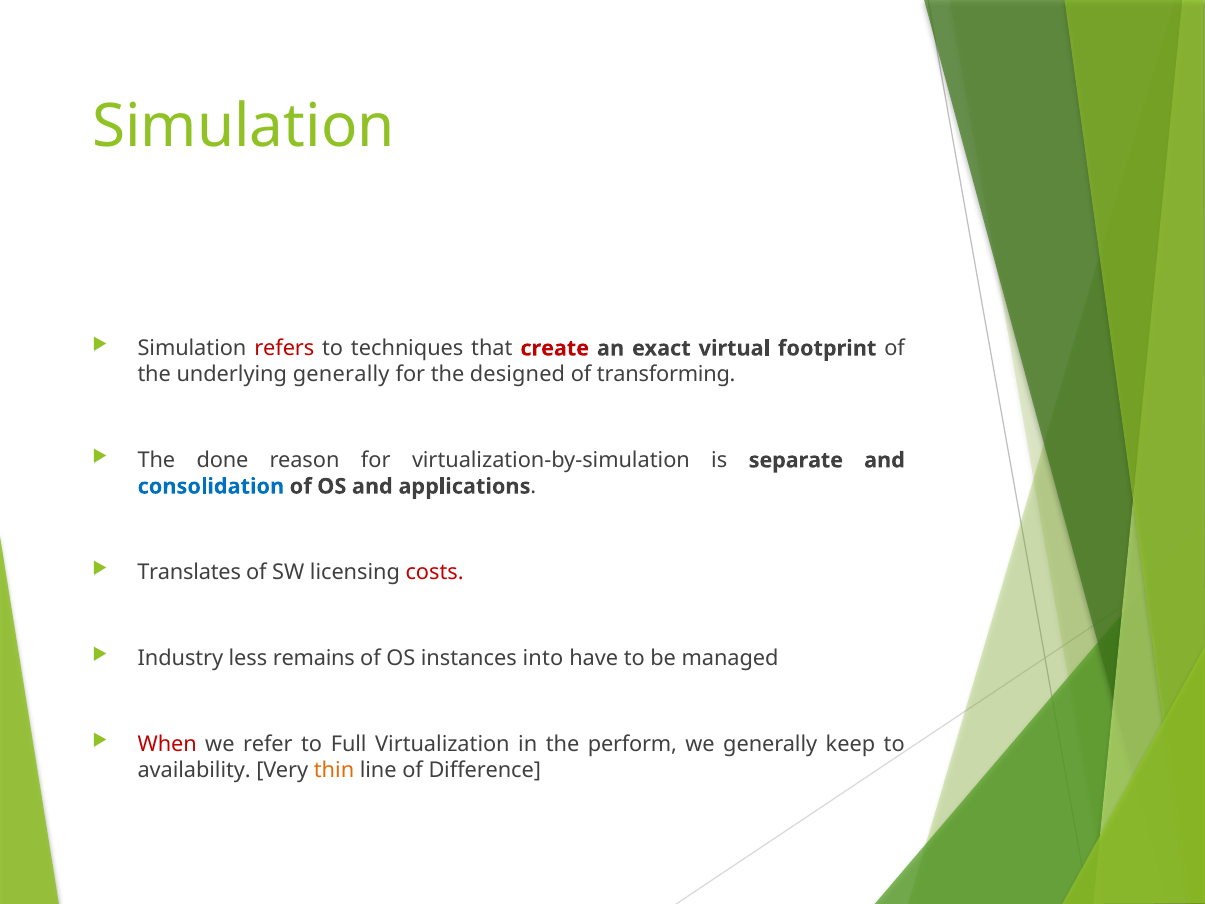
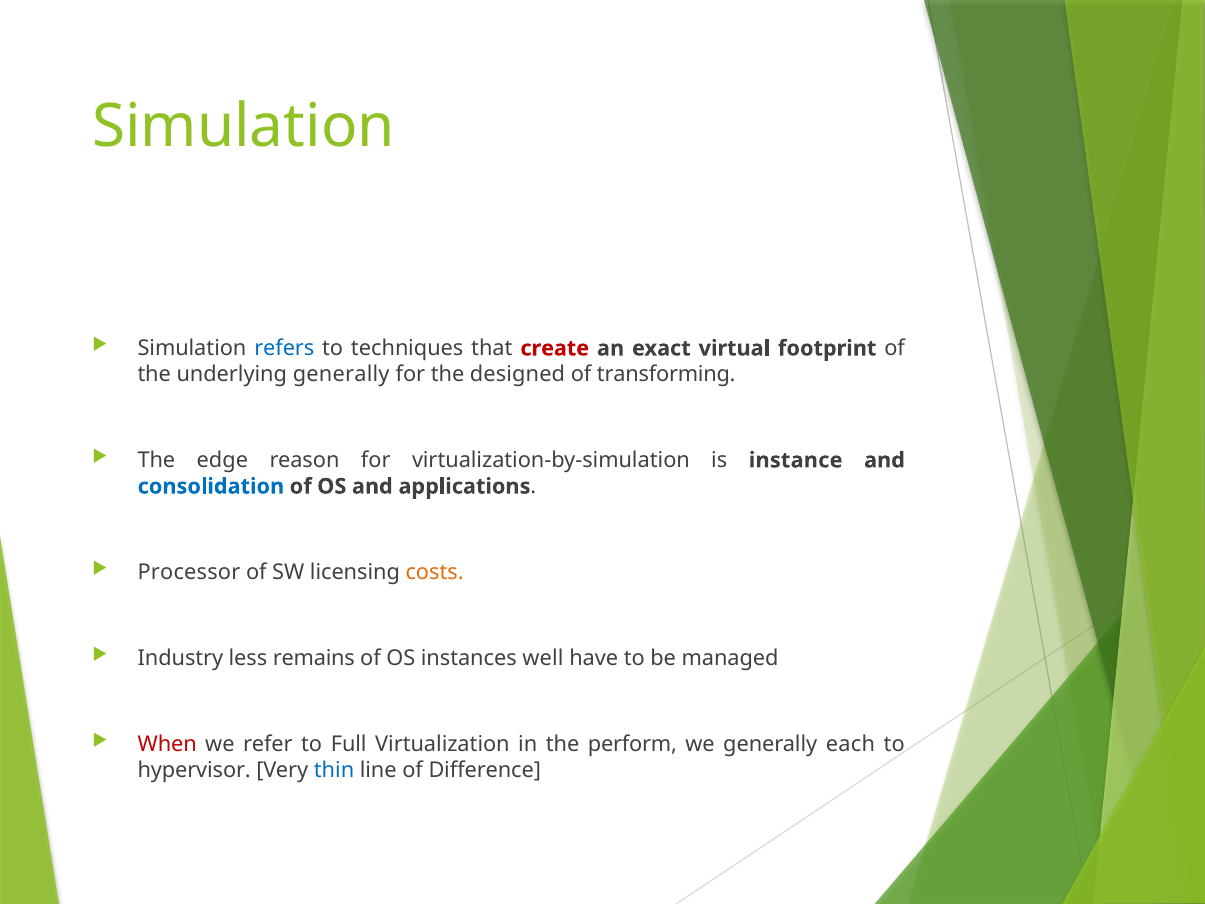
refers colour: red -> blue (284, 348)
done: done -> edge (222, 460)
separate: separate -> instance (796, 460)
Translates: Translates -> Processor (189, 572)
costs colour: red -> orange (435, 572)
into: into -> well (543, 658)
keep: keep -> each (850, 744)
availability: availability -> hypervisor (194, 770)
thin colour: orange -> blue (334, 770)
